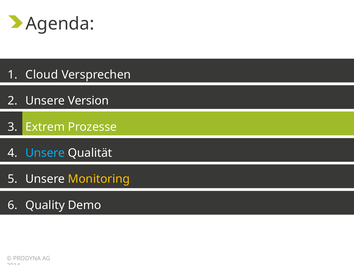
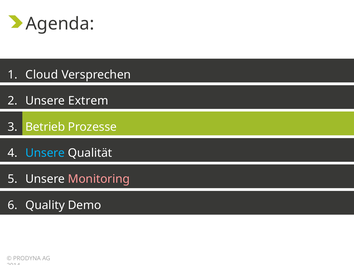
Version: Version -> Extrem (88, 101)
Extrem: Extrem -> Betrieb (45, 127)
Monitoring colour: yellow -> pink (99, 179)
